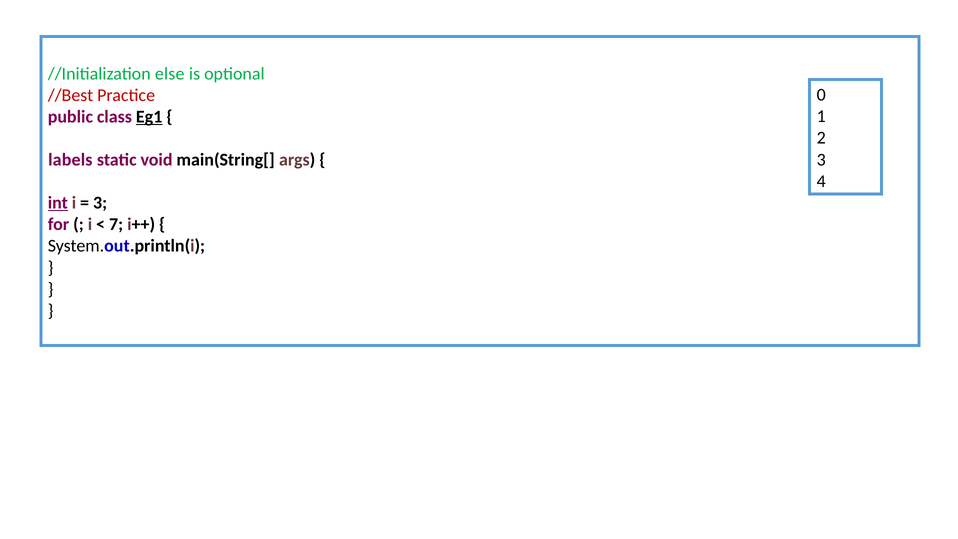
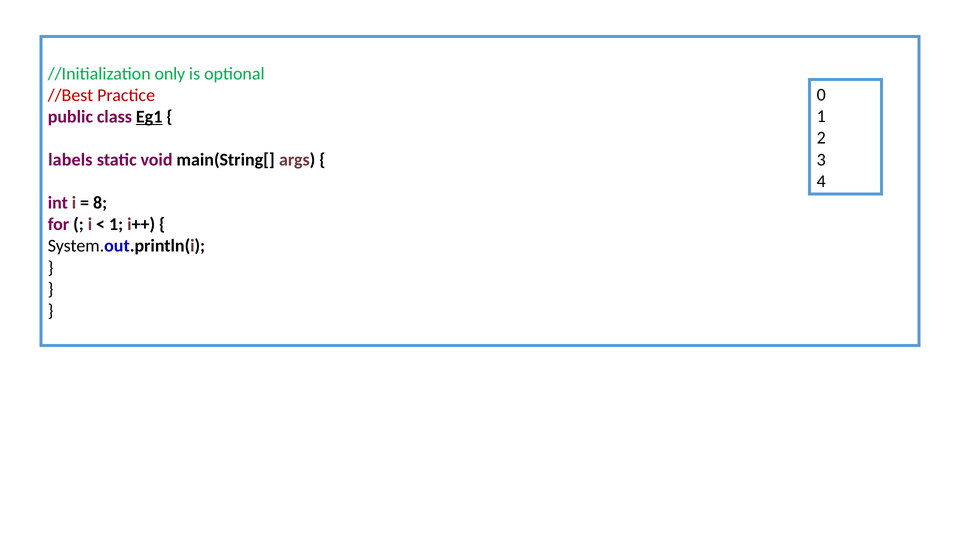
else: else -> only (170, 74)
int underline: present -> none (58, 203)
3: 3 -> 8 (100, 203)
7: 7 -> 1 (116, 224)
